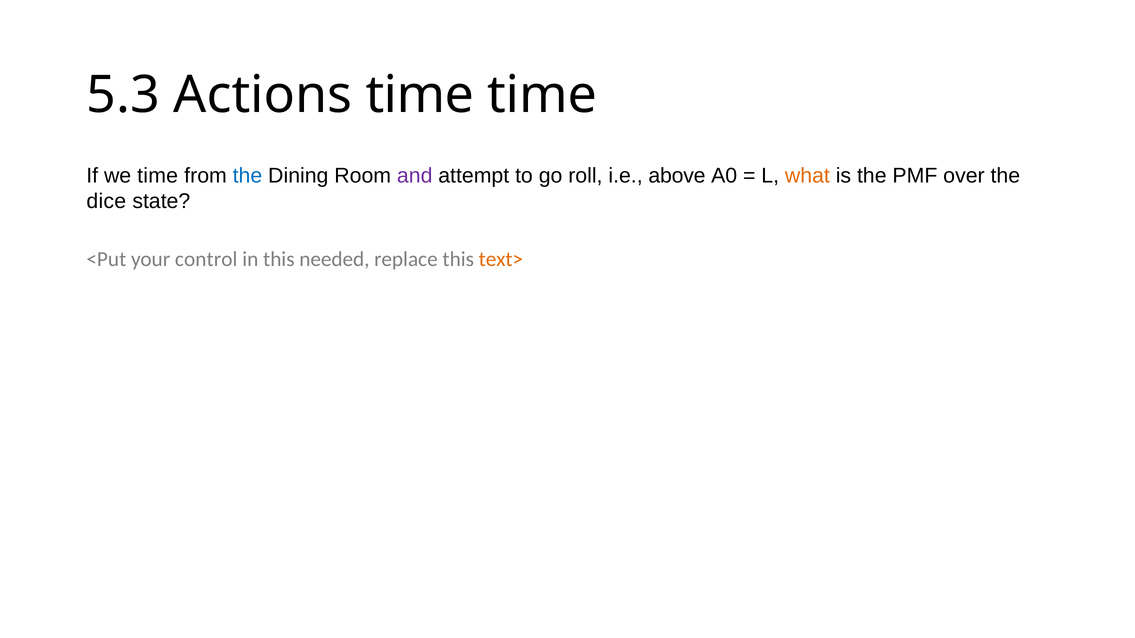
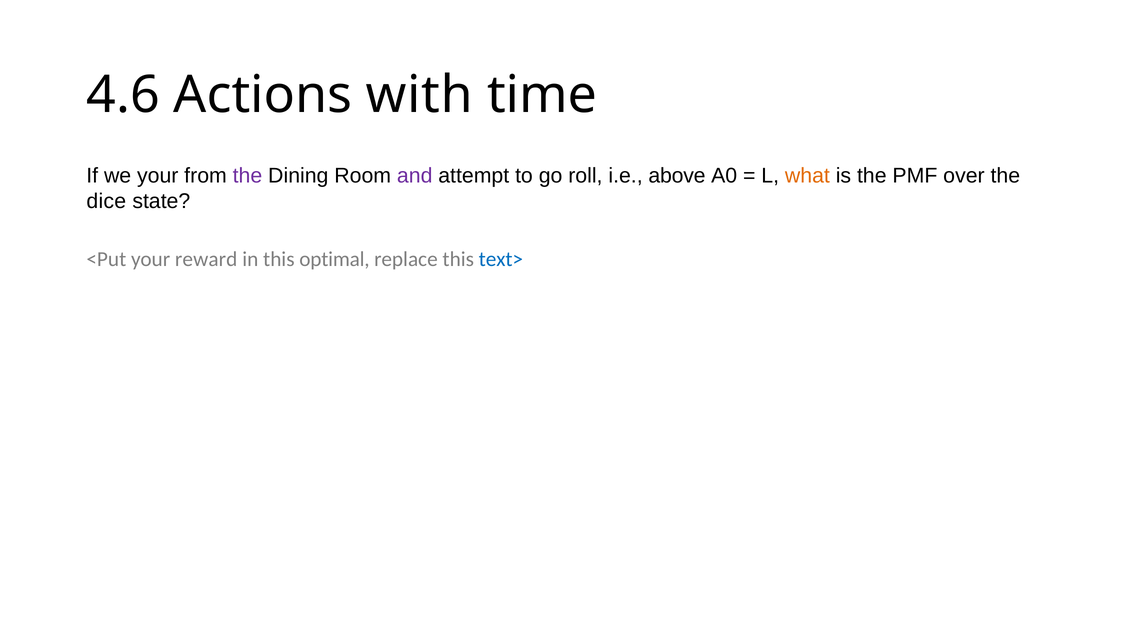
5.3: 5.3 -> 4.6 (123, 95)
Actions time: time -> with (419, 95)
we time: time -> your (158, 176)
the colour: blue -> purple (247, 176)
control: control -> reward (206, 259)
needed: needed -> optimal (334, 259)
text> colour: orange -> blue (501, 259)
